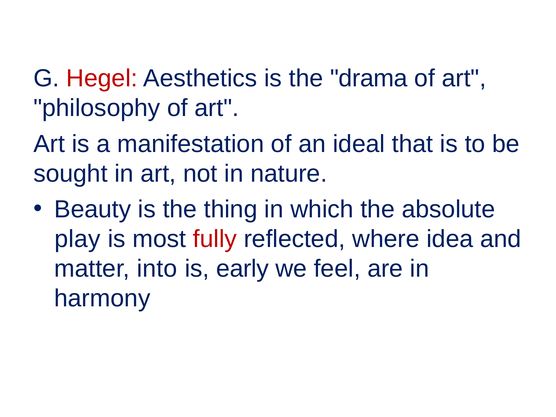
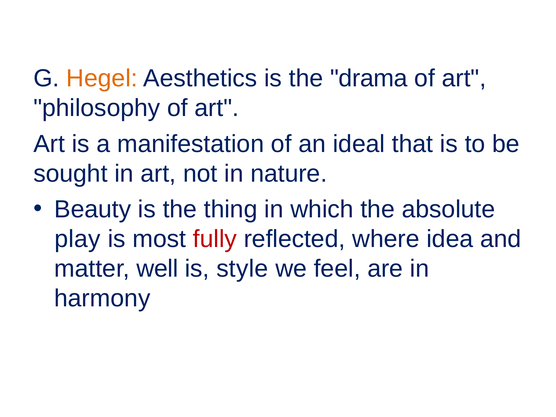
Hegel colour: red -> orange (102, 78)
into: into -> well (157, 269)
early: early -> style (242, 269)
